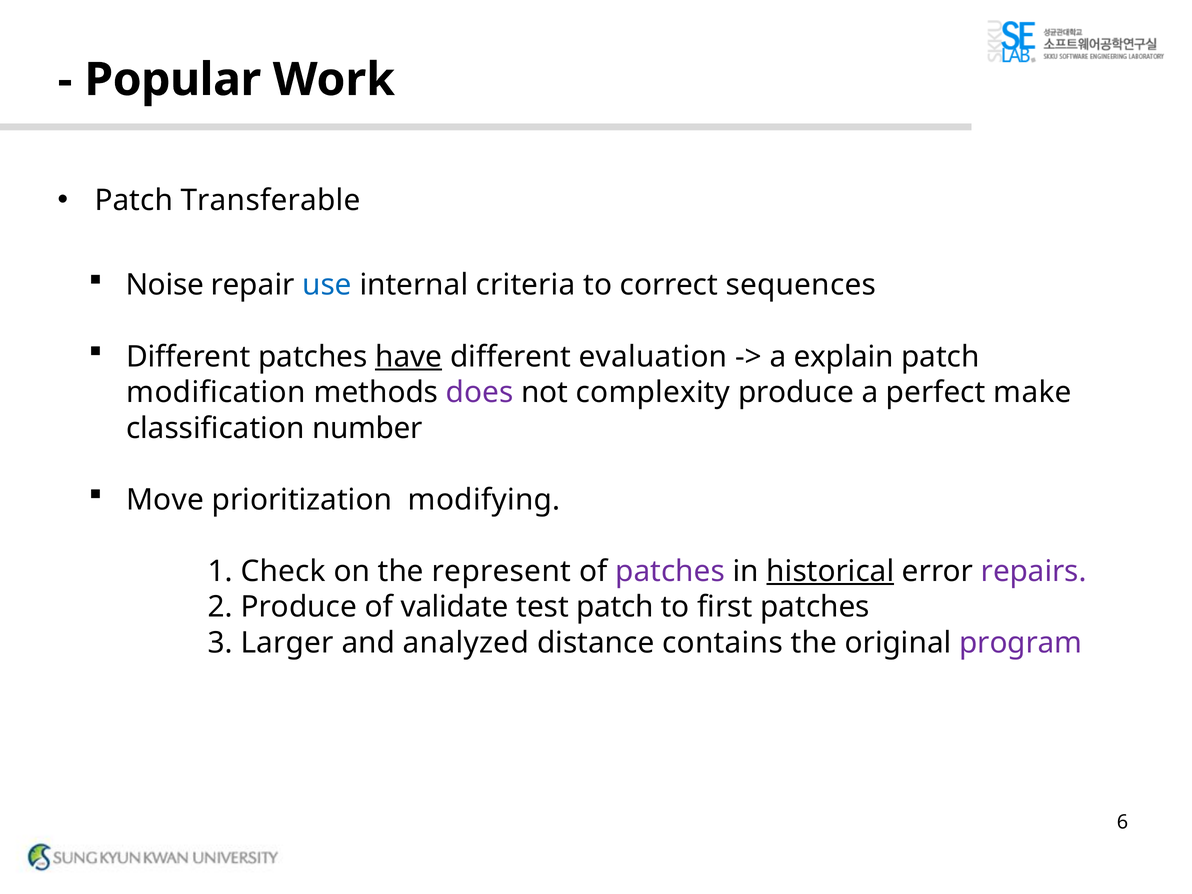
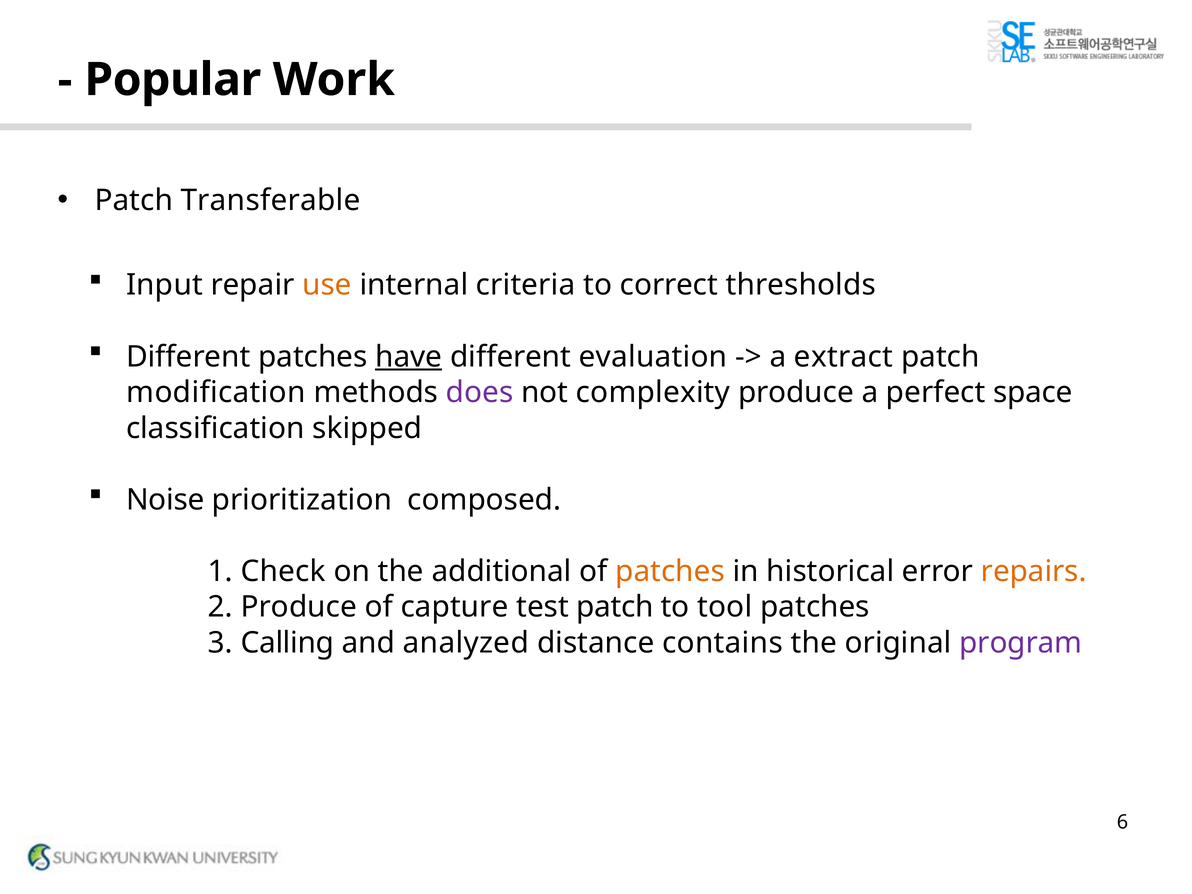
Noise: Noise -> Input (164, 285)
use colour: blue -> orange (327, 285)
sequences: sequences -> thresholds (801, 285)
explain: explain -> extract (844, 357)
make: make -> space (1033, 392)
number: number -> skipped (367, 428)
Move: Move -> Noise (165, 500)
modifying: modifying -> composed (484, 500)
represent: represent -> additional (502, 571)
patches colour: purple -> orange (670, 571)
historical underline: present -> none (830, 571)
repairs colour: purple -> orange (1034, 571)
validate: validate -> capture (455, 607)
first: first -> tool (725, 607)
Larger: Larger -> Calling (287, 643)
